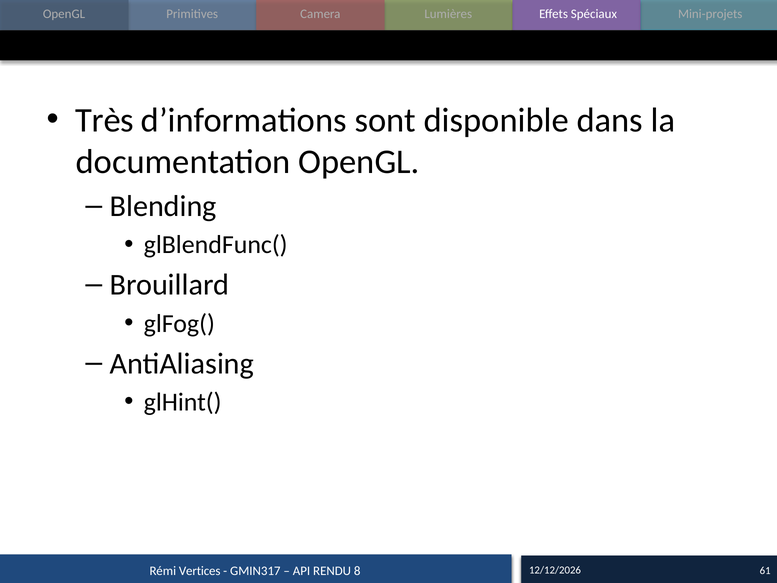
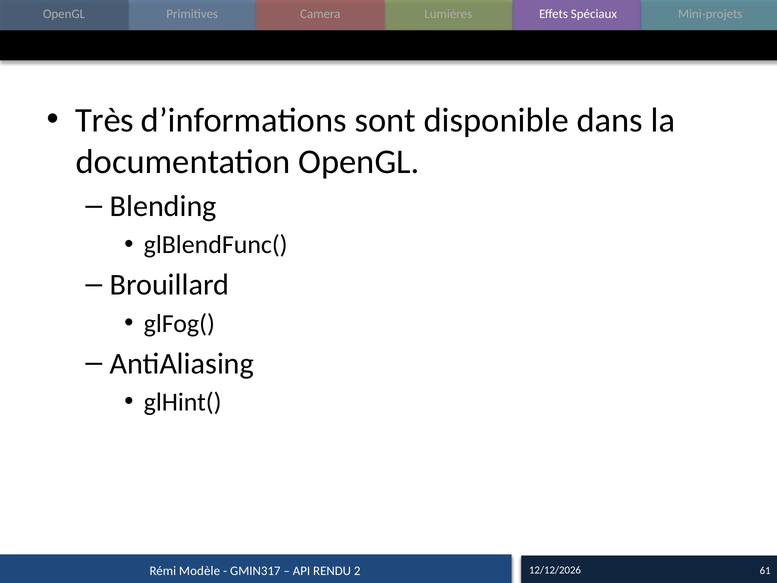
Vertices: Vertices -> Modèle (200, 571)
8: 8 -> 2 (357, 571)
